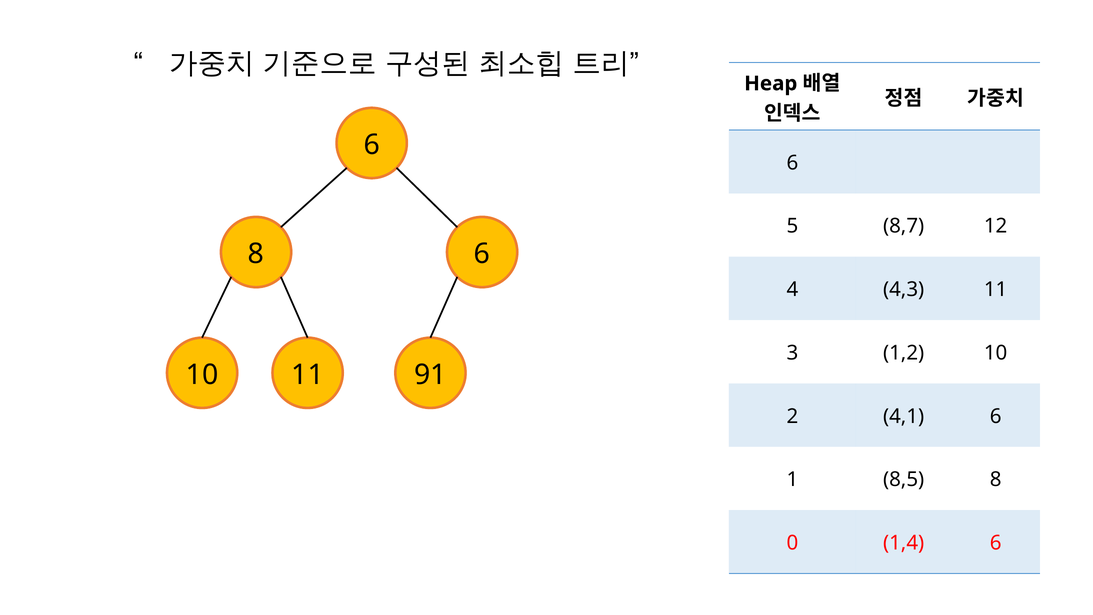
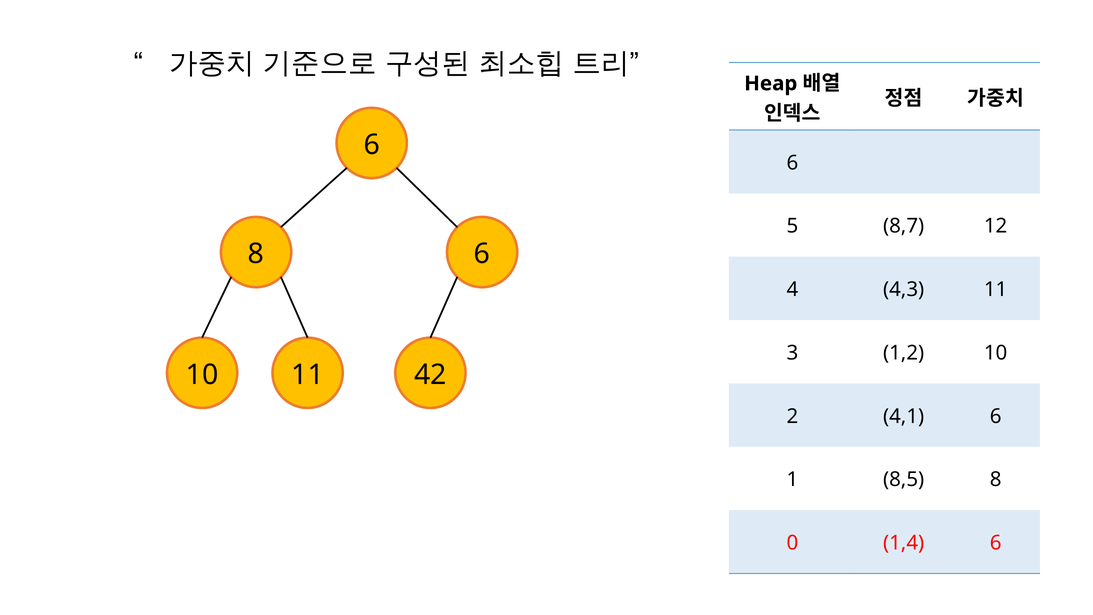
91: 91 -> 42 (430, 375)
